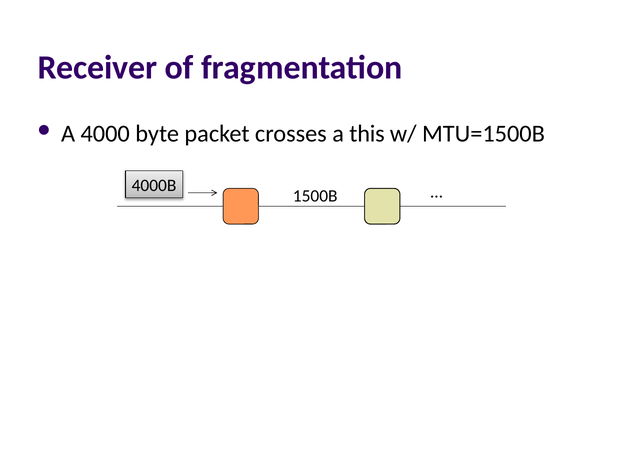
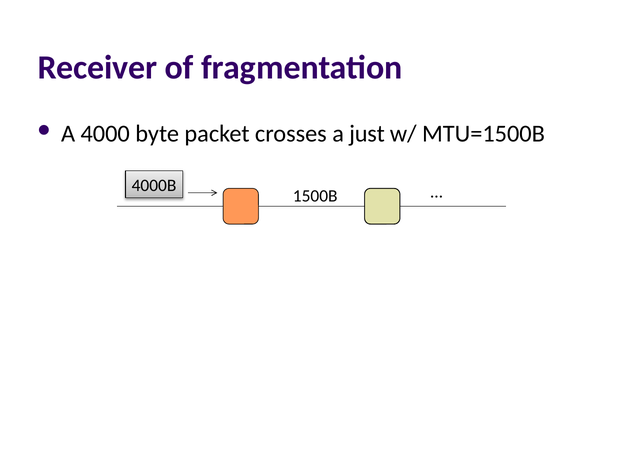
this: this -> just (367, 134)
